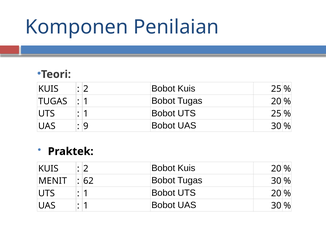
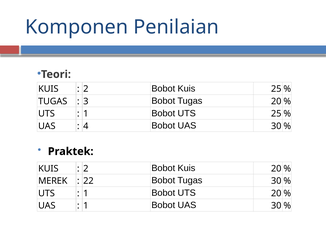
1: 1 -> 3 (86, 102)
9: 9 -> 4 (86, 126)
MENIT: MENIT -> MEREK (53, 181)
62: 62 -> 22 (88, 181)
